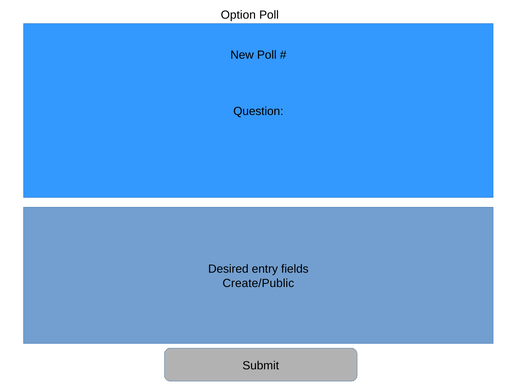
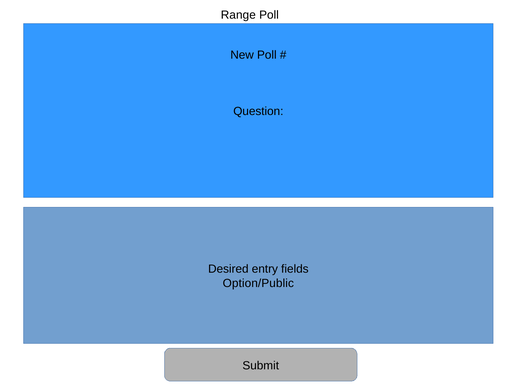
Option: Option -> Range (238, 15)
Create/Public: Create/Public -> Option/Public (258, 283)
